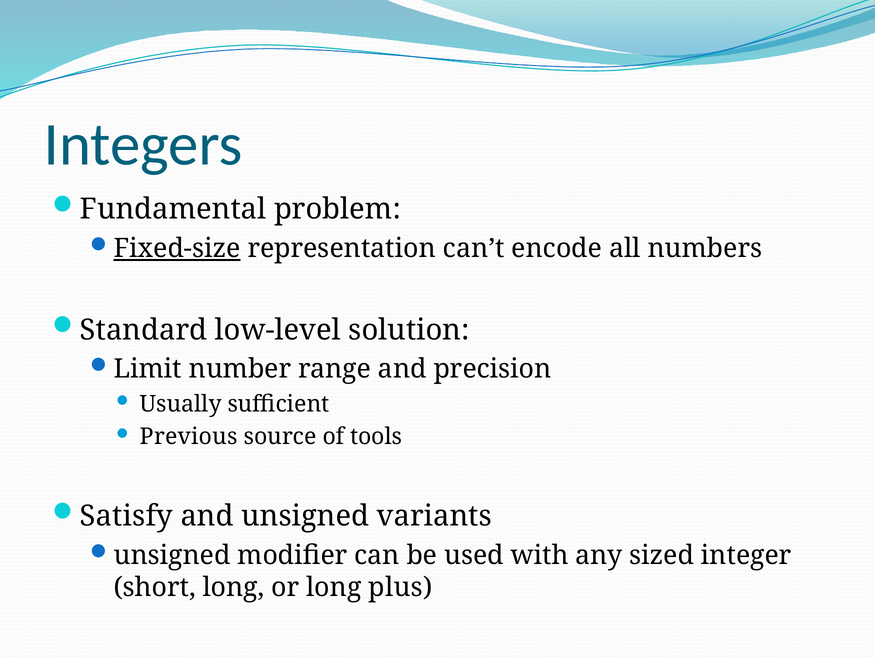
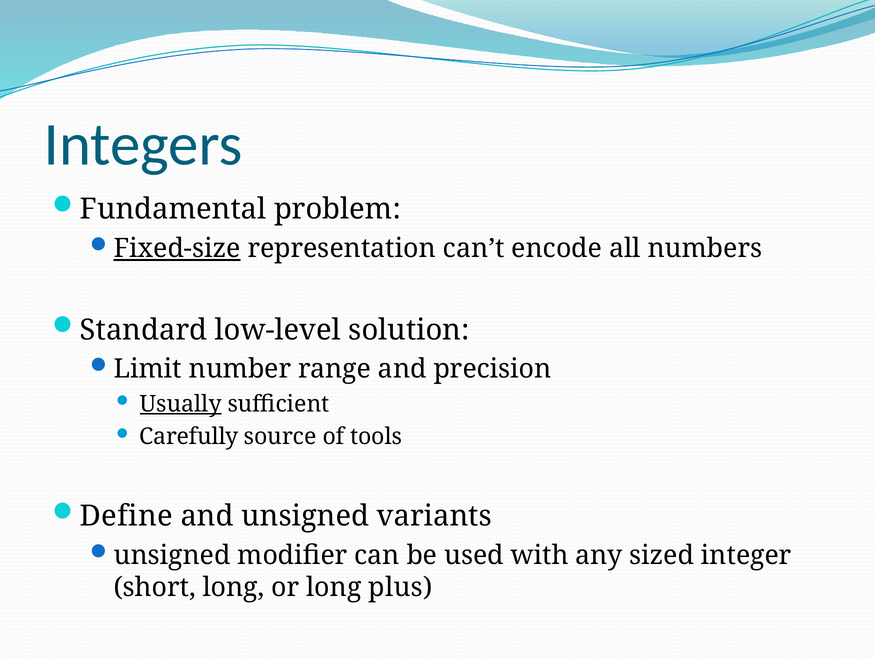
Usually underline: none -> present (181, 403)
Previous: Previous -> Carefully (189, 436)
Satisfy: Satisfy -> Define (126, 516)
